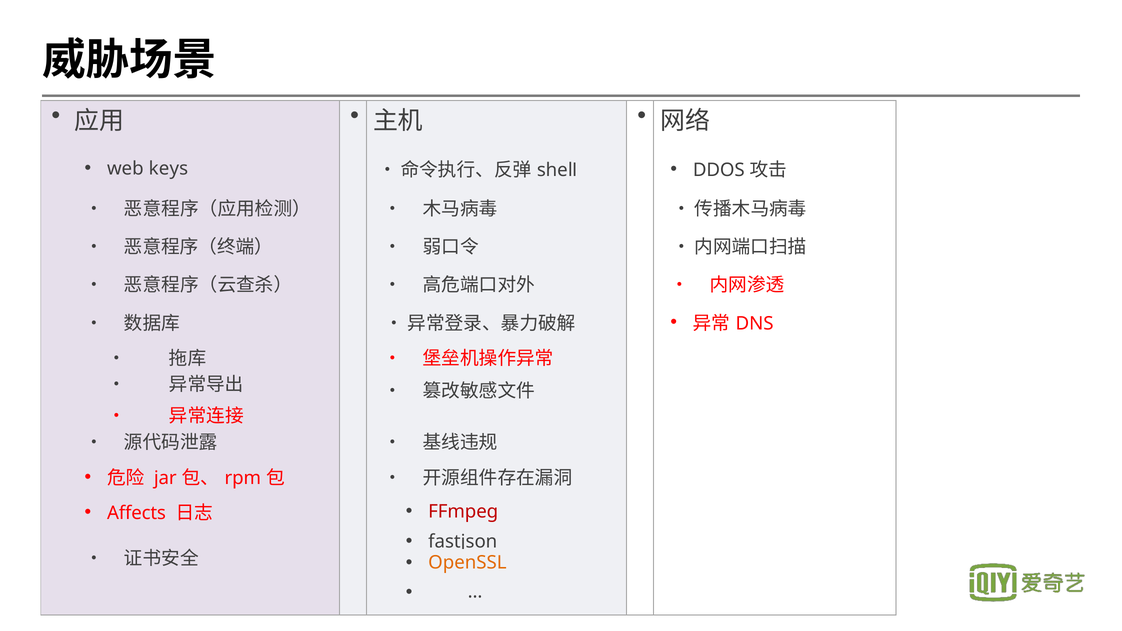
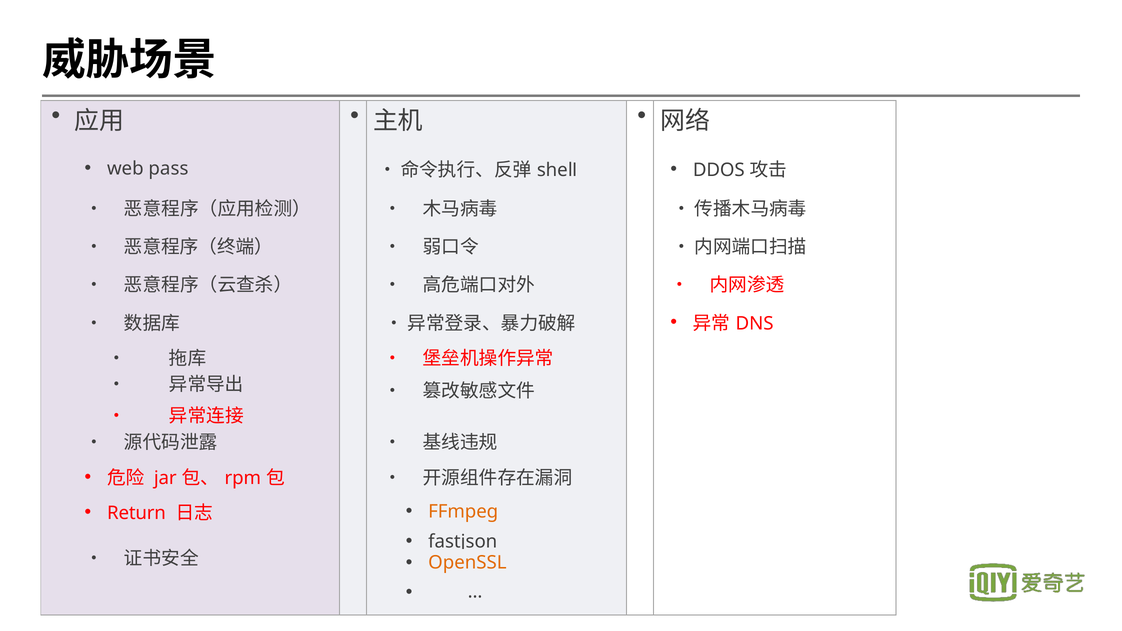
keys: keys -> pass (168, 168)
Affects: Affects -> Return (136, 513)
FFmpeg colour: red -> orange (463, 512)
